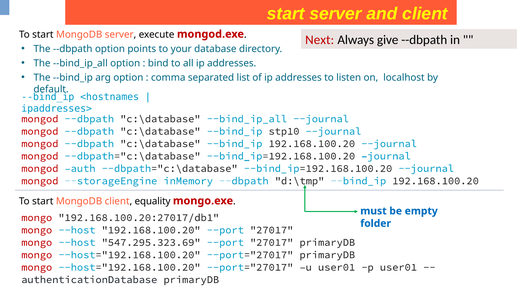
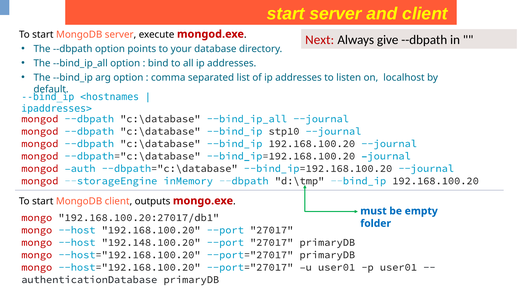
equality: equality -> outputs (153, 201)
547.295.323.69: 547.295.323.69 -> 192.148.100.20 (151, 242)
